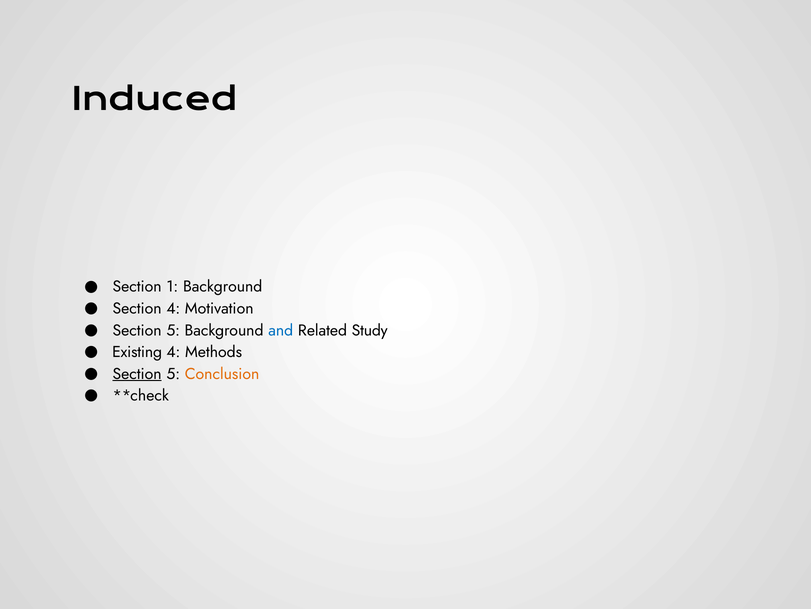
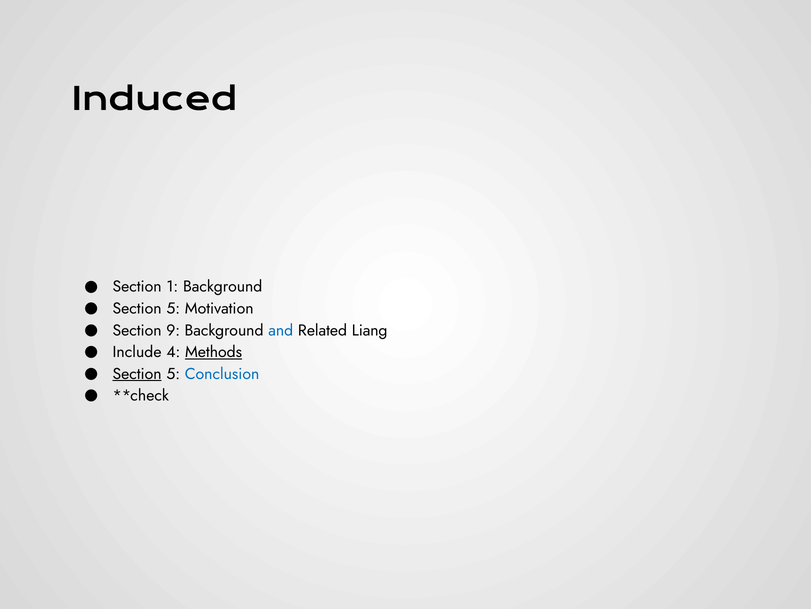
4: 4 -> 5 (173, 308)
5: 5 -> 9 (173, 330)
Study: Study -> Liang (370, 330)
Existing: Existing -> Include (137, 352)
Methods underline: none -> present (214, 352)
Conclusion colour: orange -> blue (222, 373)
